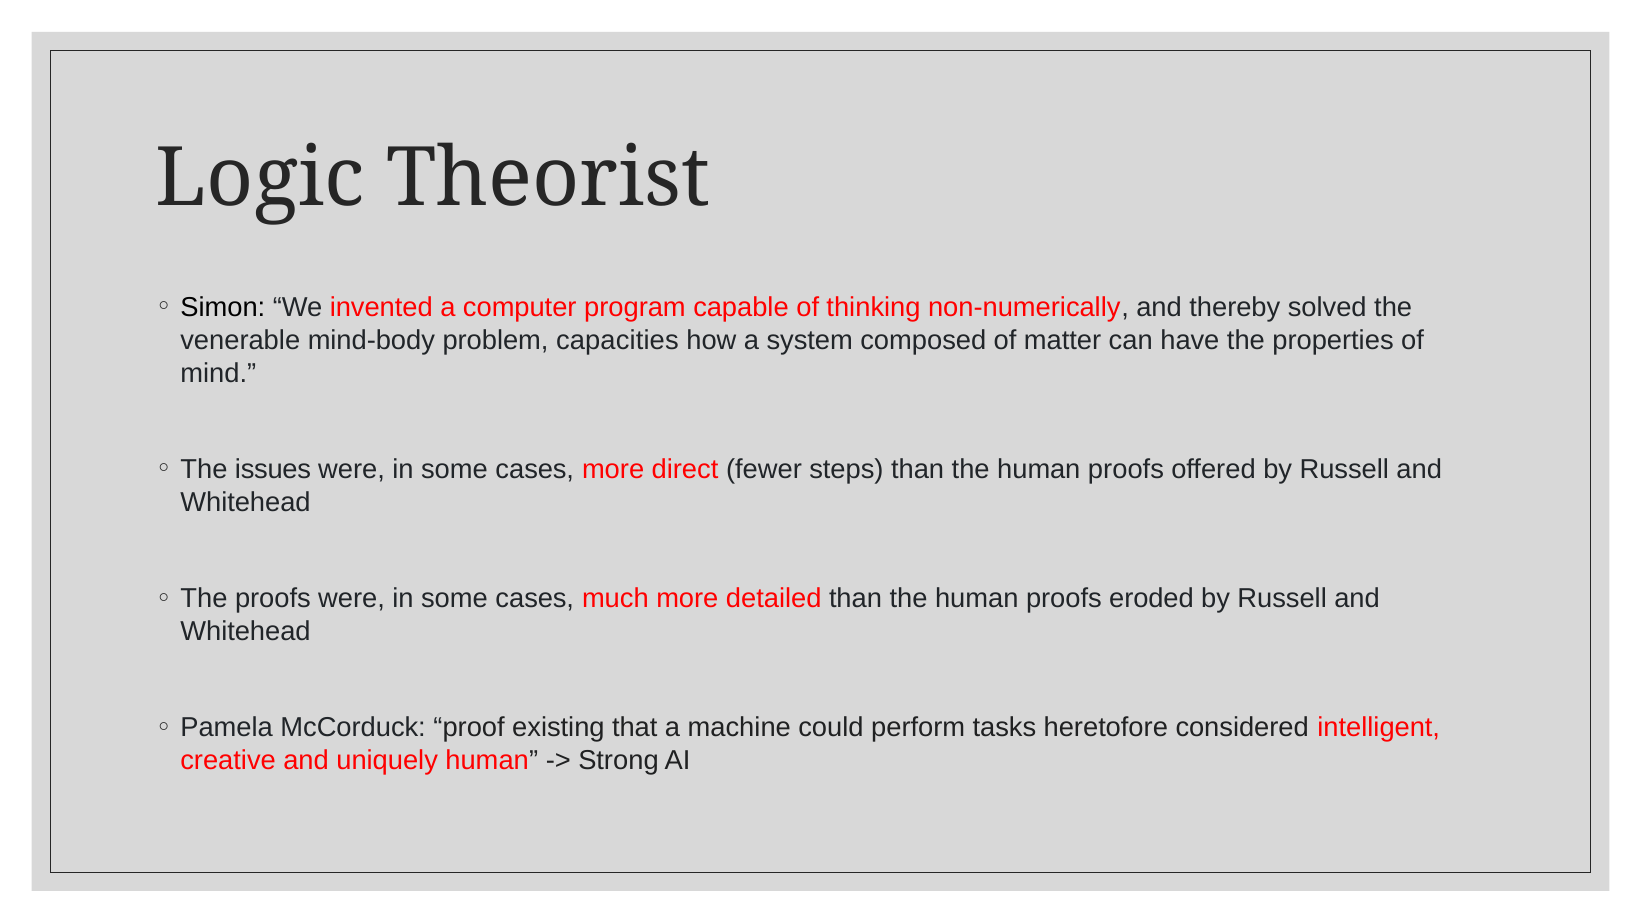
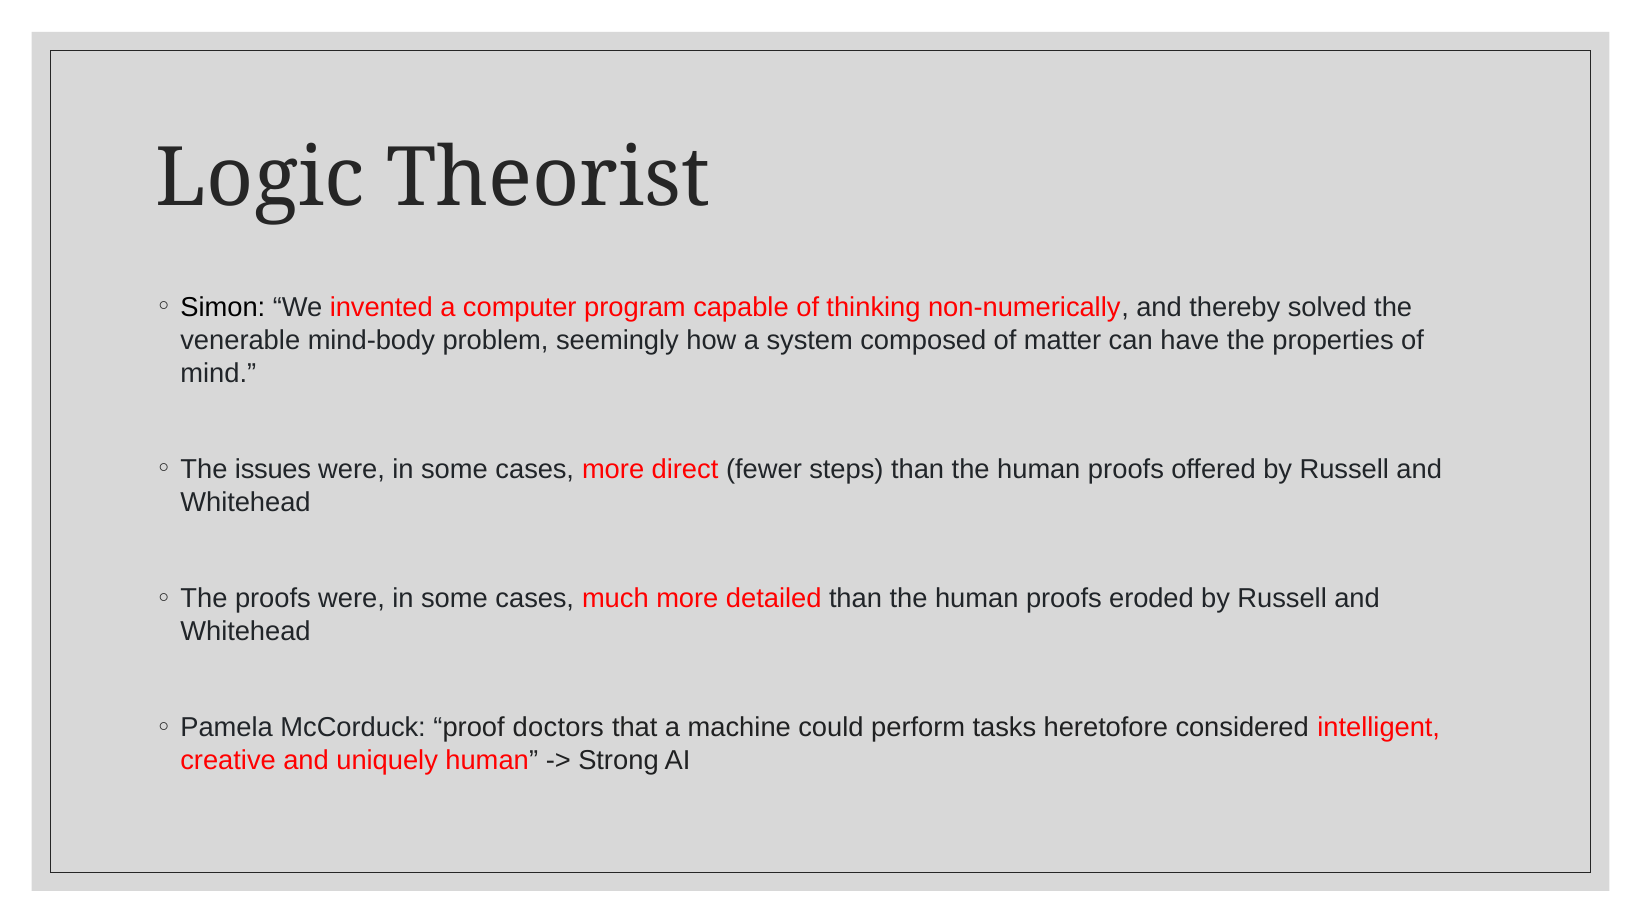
capacities: capacities -> seemingly (617, 340)
existing: existing -> doctors (558, 728)
